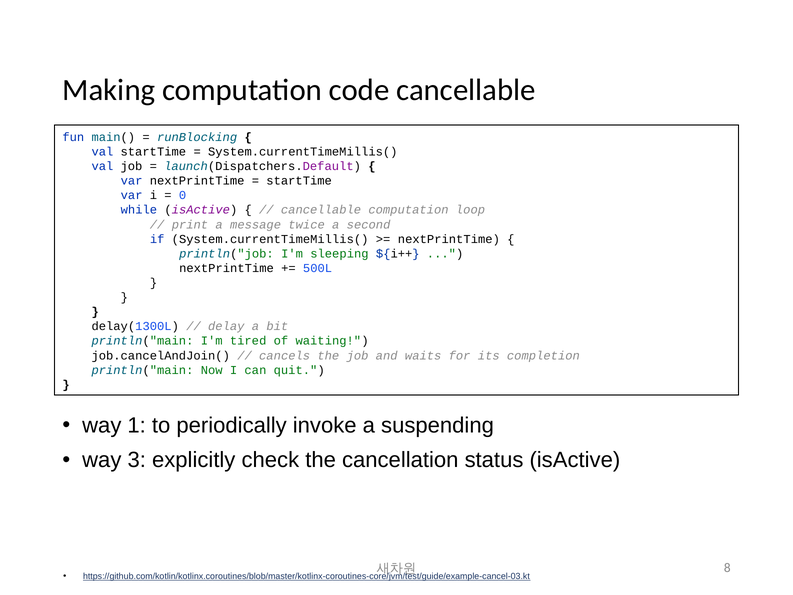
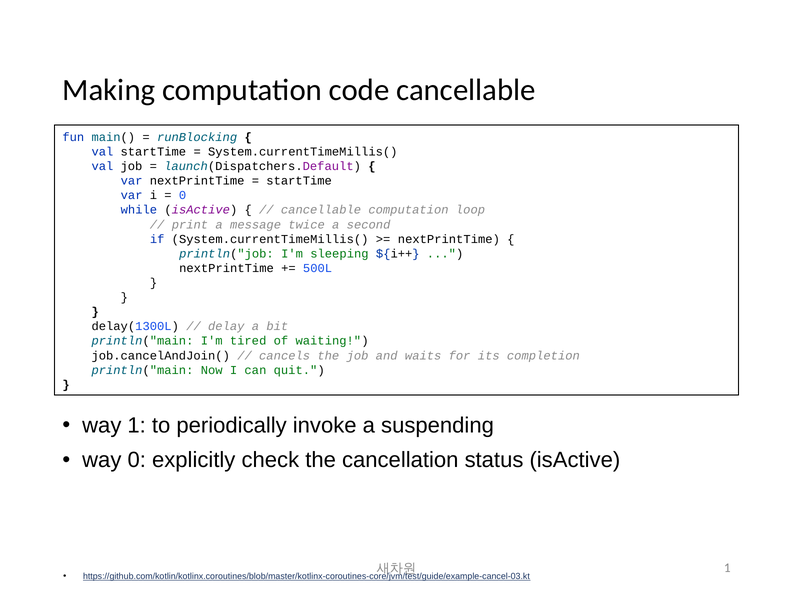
way 3: 3 -> 0 (137, 460)
8: 8 -> 1 (727, 568)
